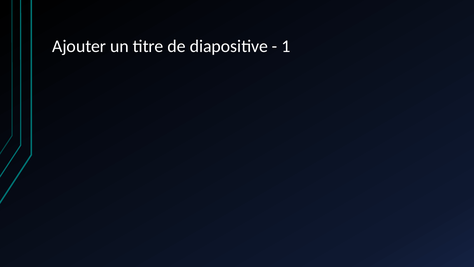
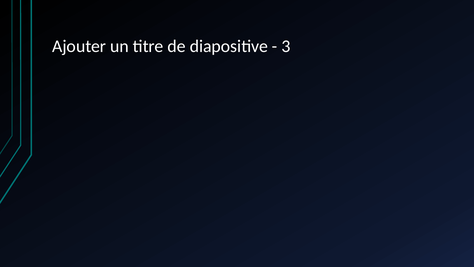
1: 1 -> 3 (286, 46)
